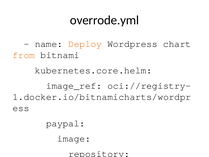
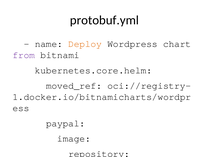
overrode.yml: overrode.yml -> protobuf.yml (104, 20)
from colour: orange -> purple (24, 55)
image_ref: image_ref -> moved_ref (74, 86)
